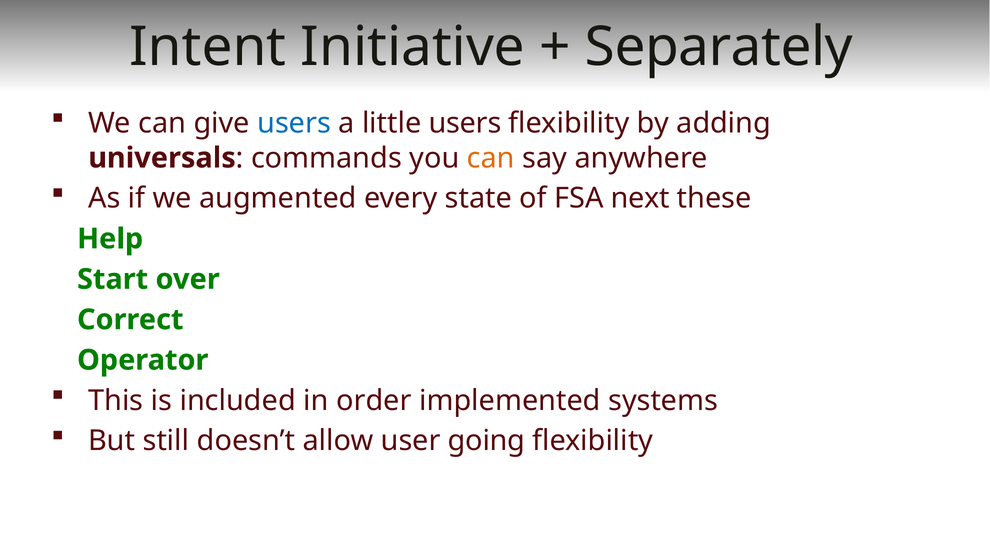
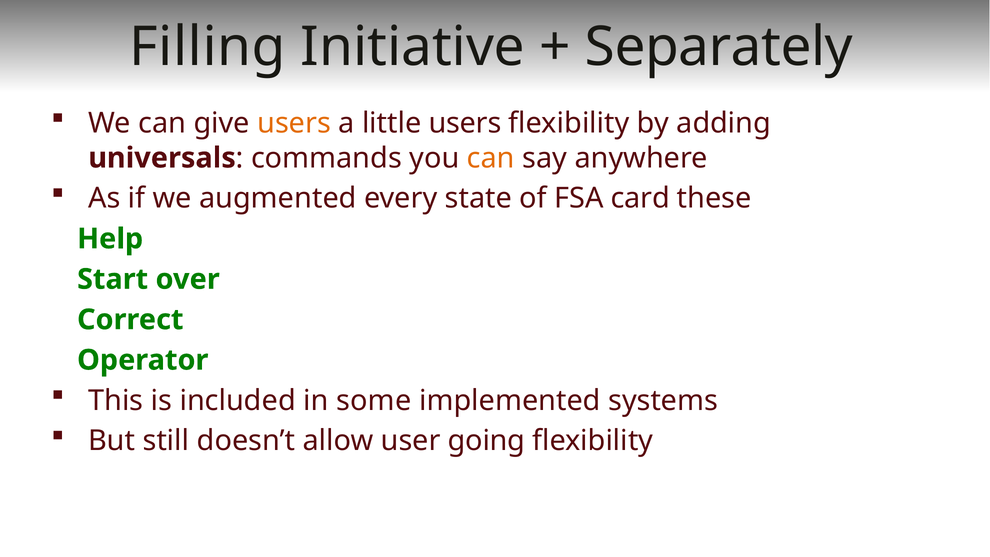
Intent: Intent -> Filling (207, 47)
users colour: blue -> orange (294, 123)
next: next -> card (640, 198)
order: order -> some (374, 400)
